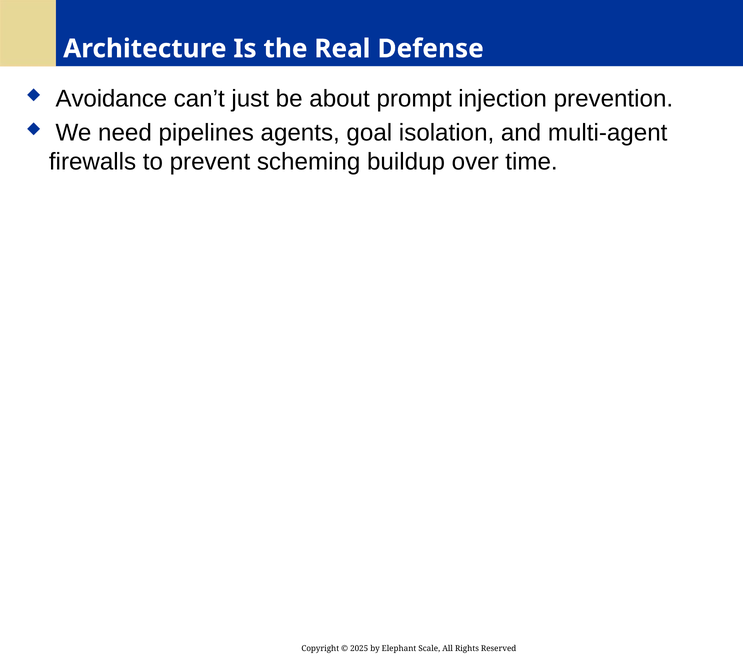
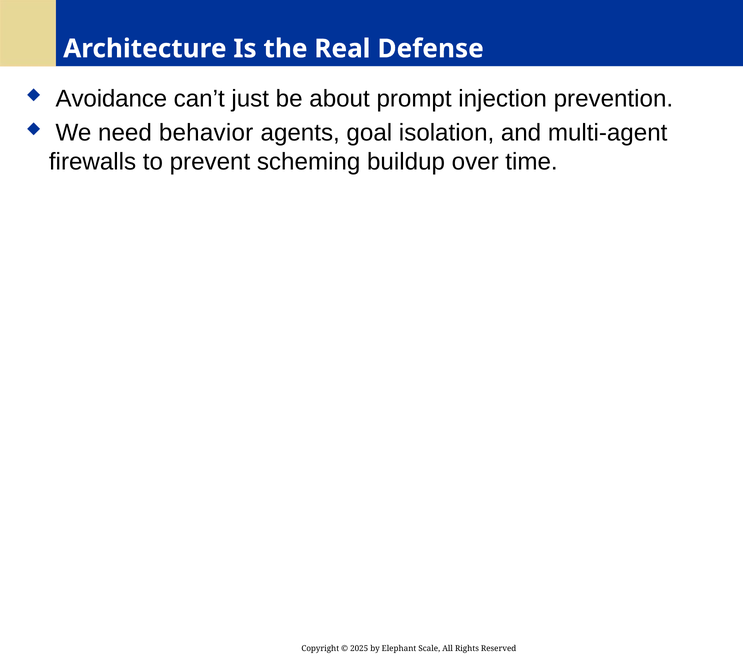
pipelines: pipelines -> behavior (206, 133)
